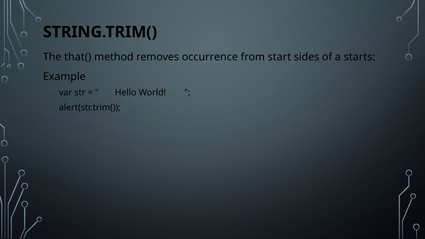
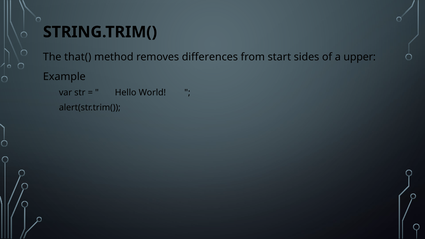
occurrence: occurrence -> differences (210, 57)
starts: starts -> upper (360, 57)
